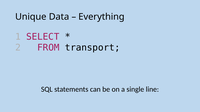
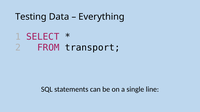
Unique: Unique -> Testing (31, 17)
